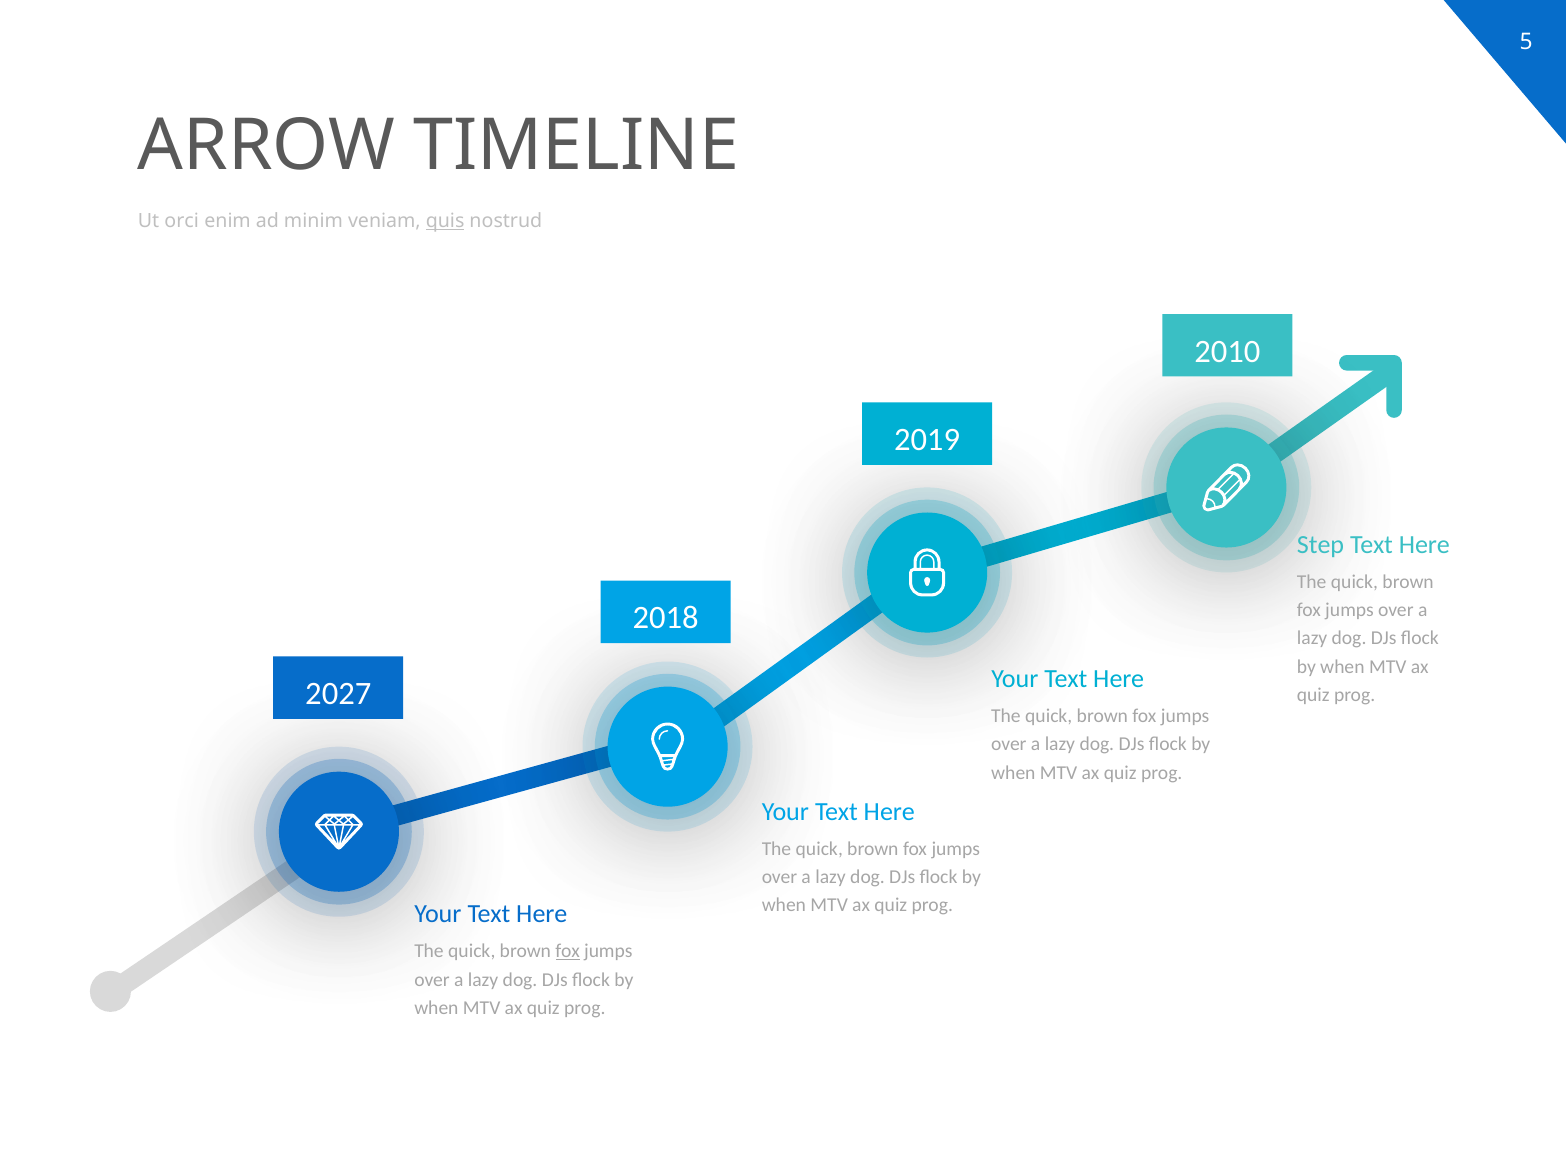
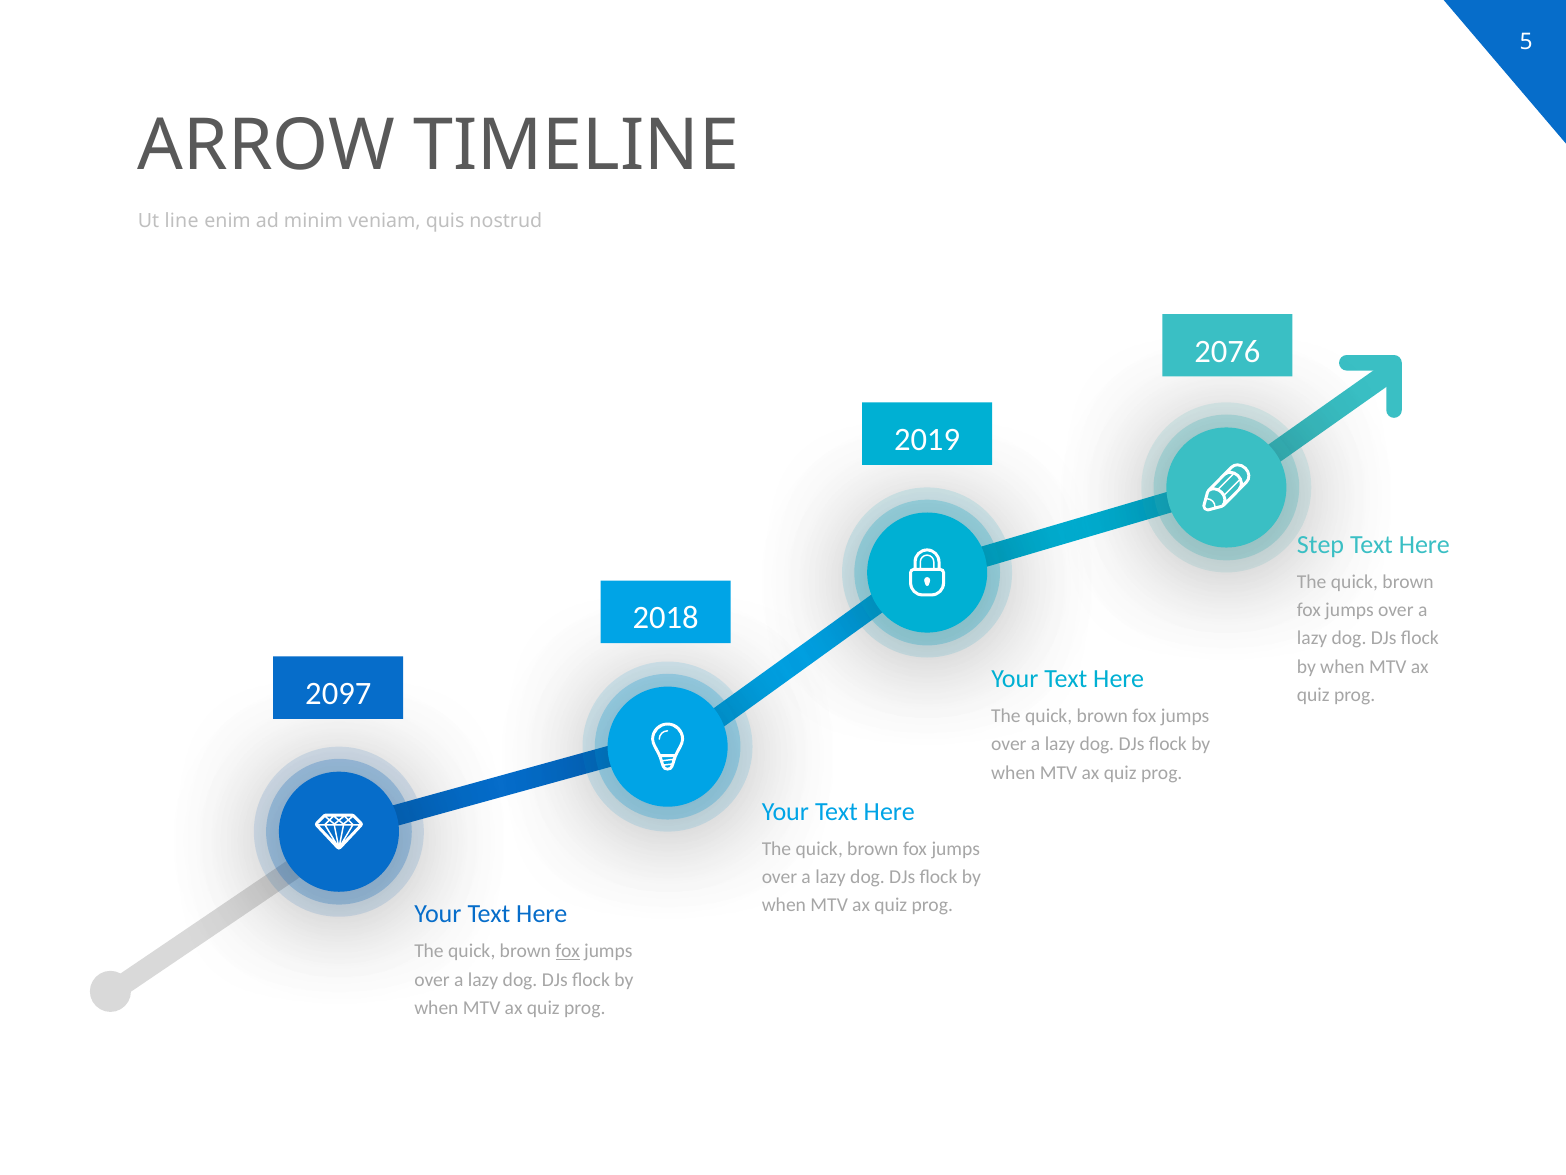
orci: orci -> line (182, 221)
quis underline: present -> none (445, 221)
2010: 2010 -> 2076 (1227, 351)
2027: 2027 -> 2097 (338, 694)
